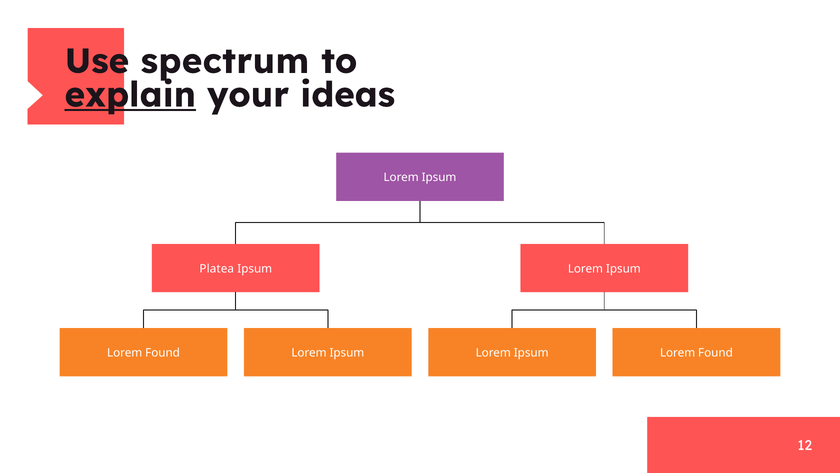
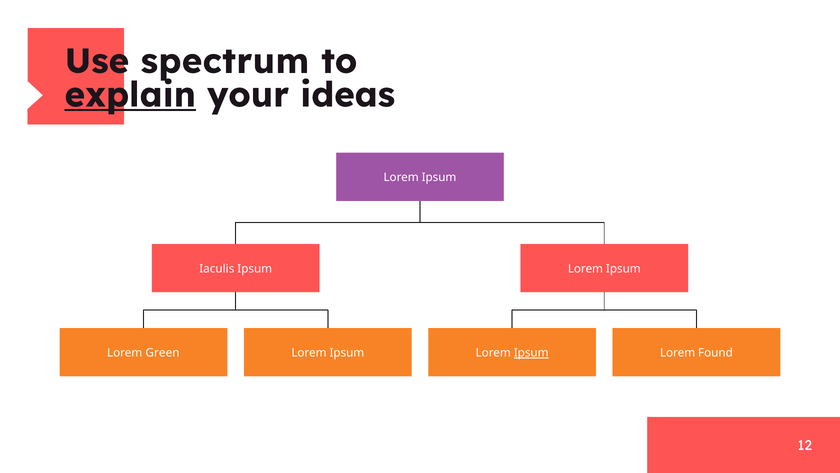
Platea: Platea -> Iaculis (217, 269)
Found: Found -> Green (163, 353)
Ipsum underline: none -> present (531, 353)
